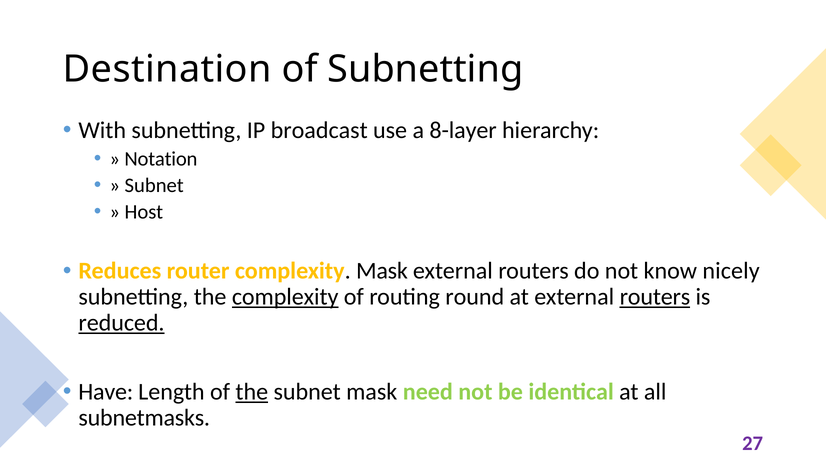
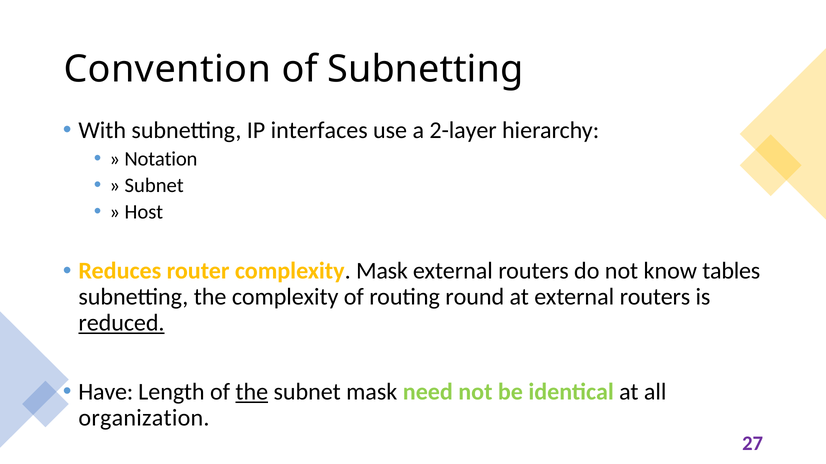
Destination: Destination -> Convention (167, 69)
broadcast: broadcast -> interfaces (319, 130)
8-layer: 8-layer -> 2-layer (463, 130)
nicely: nicely -> tables (731, 271)
complexity underline: present -> none (285, 297)
routers underline: present -> none (655, 297)
subnetmasks: subnetmasks -> organization (144, 418)
